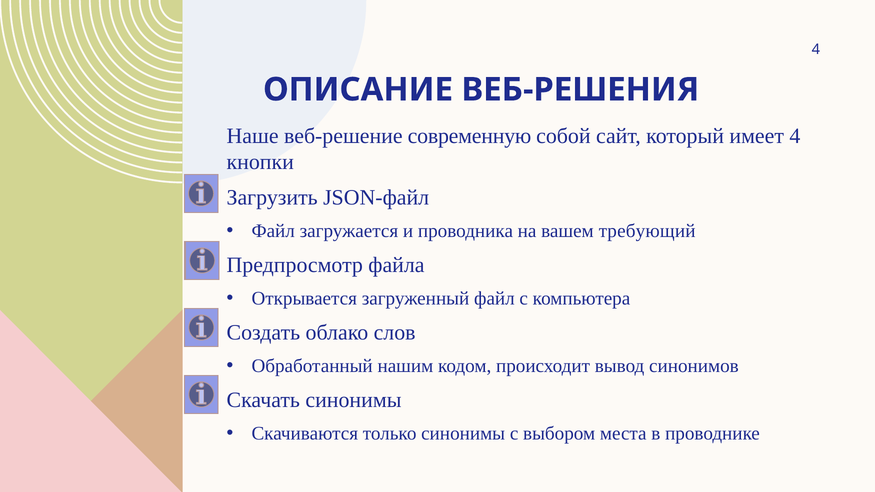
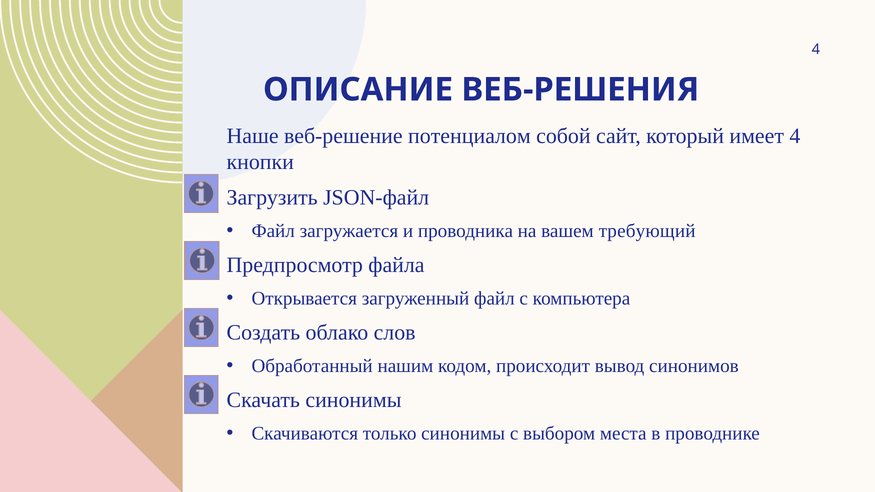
современную: современную -> потенциалом (469, 136)
